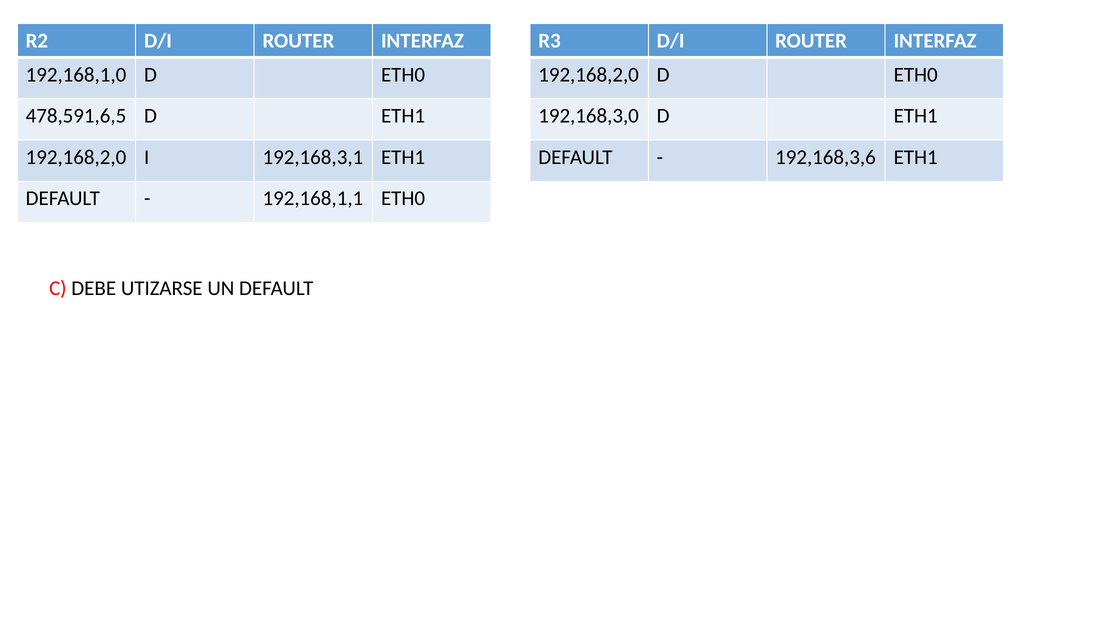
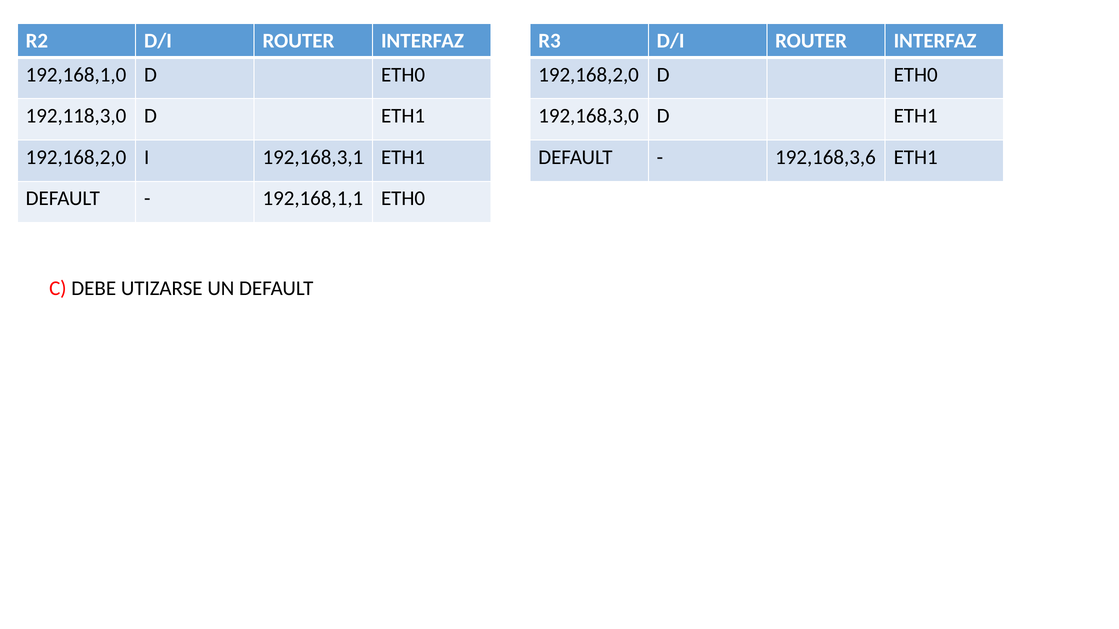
478,591,6,5: 478,591,6,5 -> 192,118,3,0 (76, 116)
